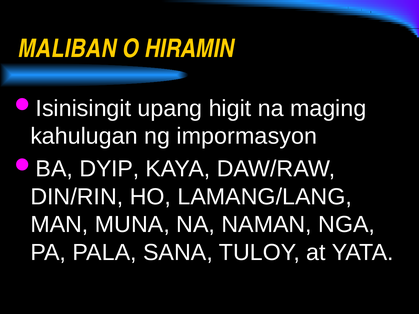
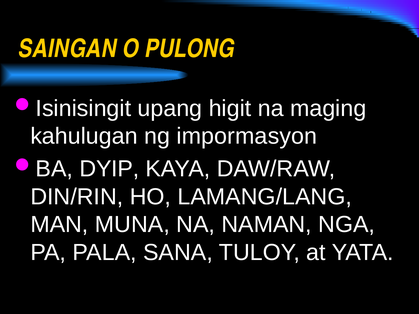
MALIBAN: MALIBAN -> SAINGAN (67, 49)
HIRAMIN: HIRAMIN -> PULONG (190, 49)
